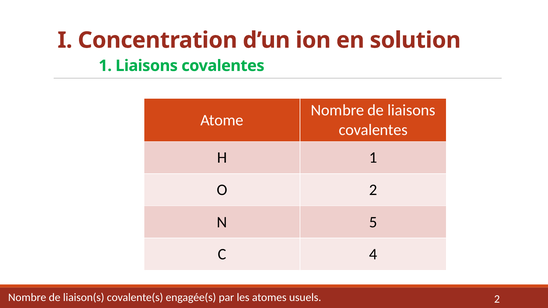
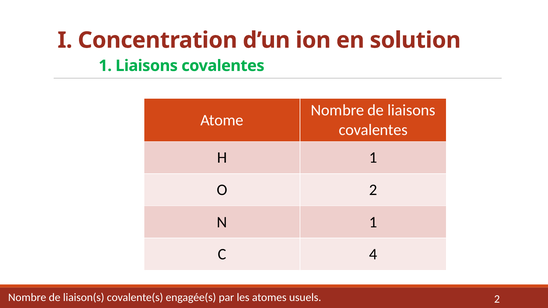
N 5: 5 -> 1 (373, 222)
